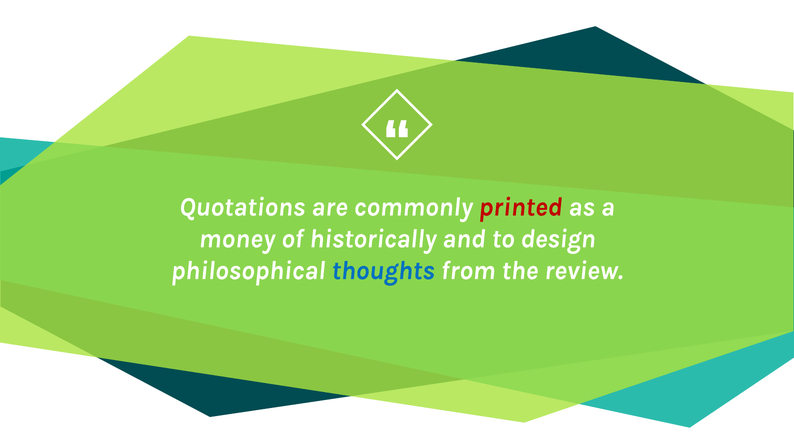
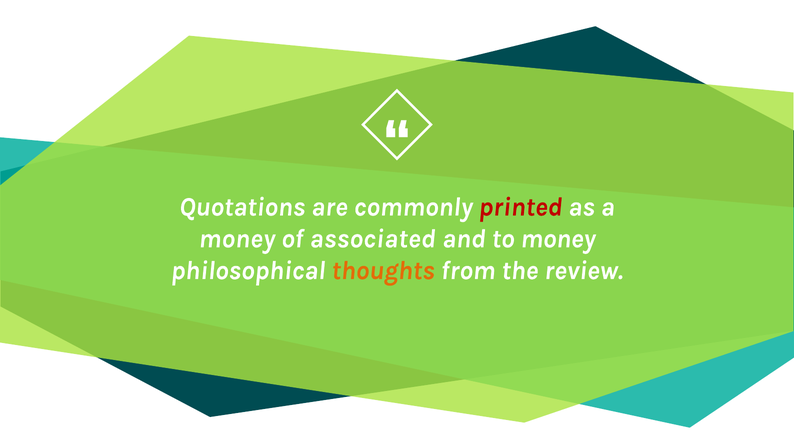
historically: historically -> associated (373, 238)
to design: design -> money (558, 238)
thoughts colour: blue -> orange (383, 270)
